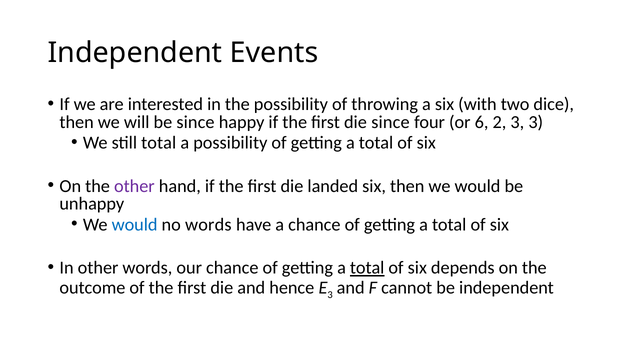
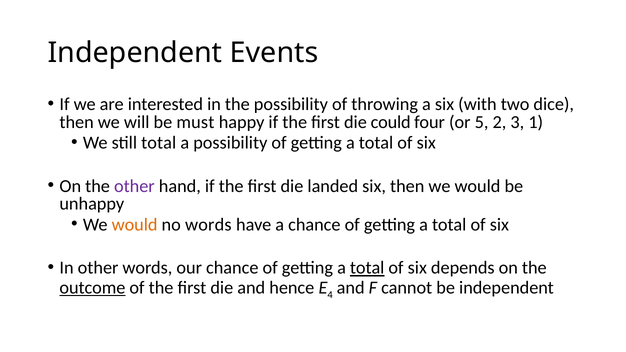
be since: since -> must (195, 122)
die since: since -> could (391, 122)
6: 6 -> 5 (482, 122)
3 3: 3 -> 1 (536, 122)
would colour: blue -> orange (135, 225)
outcome underline: none -> present (92, 288)
3: 3 -> 4 (330, 295)
